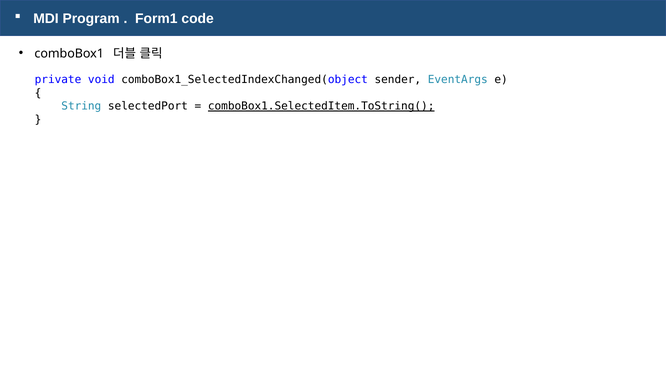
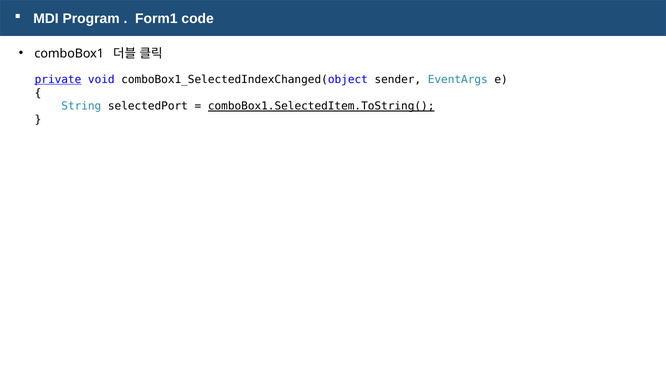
private underline: none -> present (58, 80)
